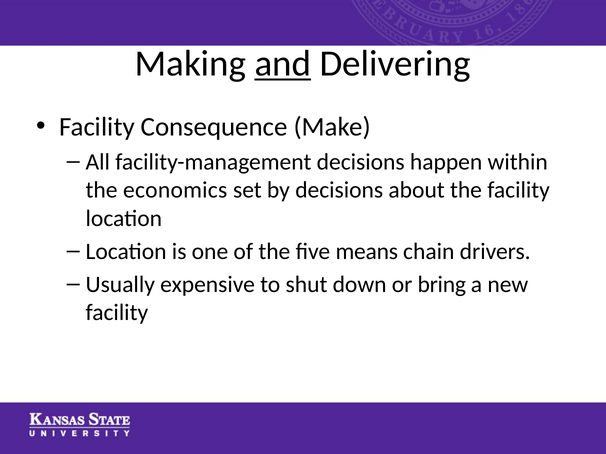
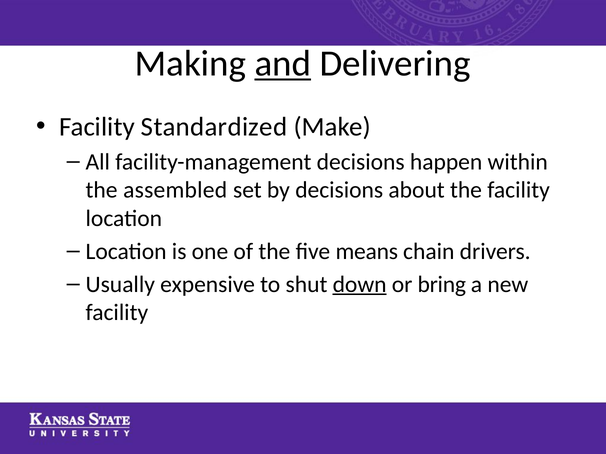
Consequence: Consequence -> Standardized (214, 127)
economics: economics -> assembled (175, 190)
down underline: none -> present (360, 285)
